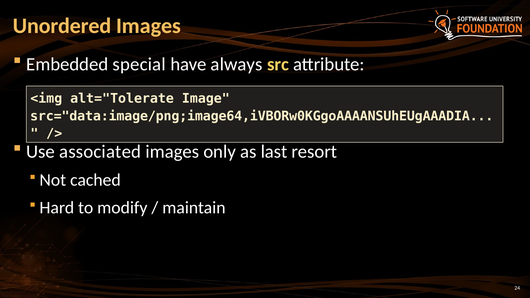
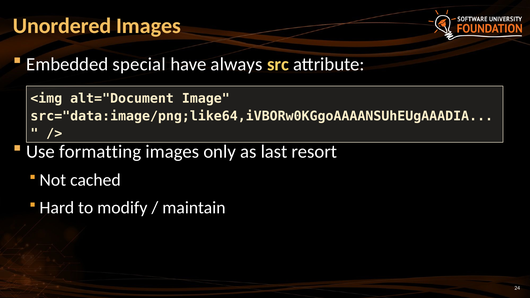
alt="Tolerate: alt="Tolerate -> alt="Document (122, 99)
src="data:image/png;image64,iVBORw0KGgoAAAANSUhEUgAAADIA: src="data:image/png;image64,iVBORw0KGgoAAAANSUhEUgAAADIA -> src="data:image/png;like64,iVBORw0KGgoAAAANSUhEUgAAADIA (262, 116)
associated: associated -> formatting (100, 152)
